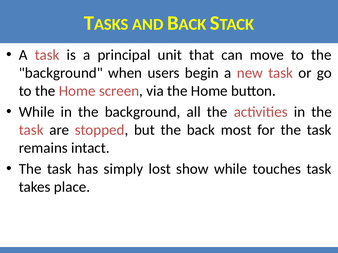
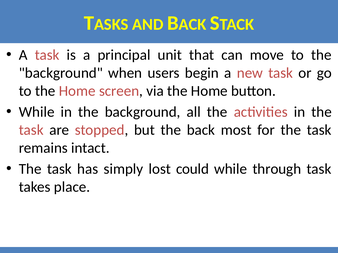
show: show -> could (192, 169)
touches: touches -> through (277, 169)
